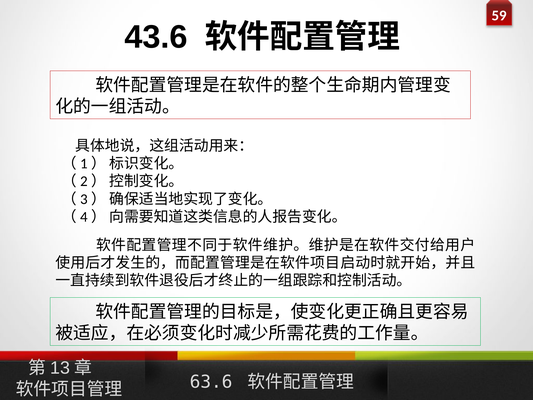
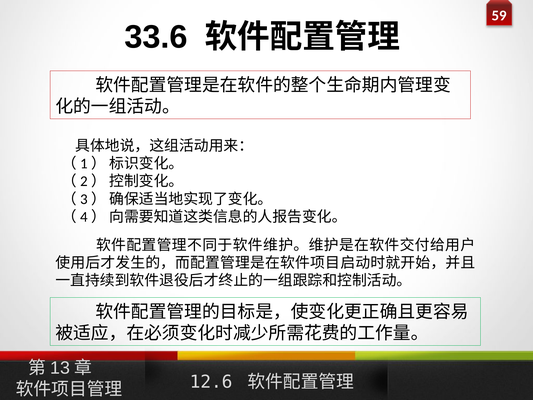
43.6: 43.6 -> 33.6 (156, 37)
63.6: 63.6 -> 12.6 (211, 382)
